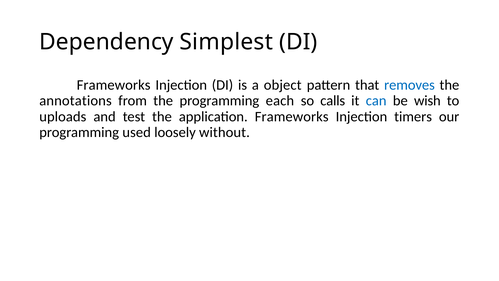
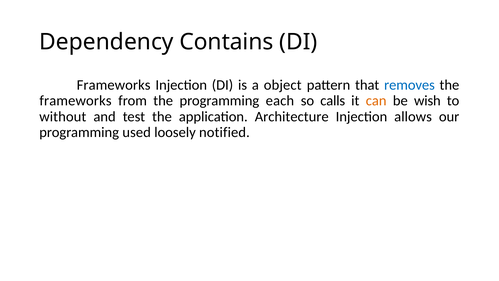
Simplest: Simplest -> Contains (226, 42)
annotations: annotations -> frameworks (76, 101)
can colour: blue -> orange (376, 101)
uploads: uploads -> without (63, 116)
application Frameworks: Frameworks -> Architecture (292, 116)
timers: timers -> allows (413, 116)
without: without -> notified (224, 132)
